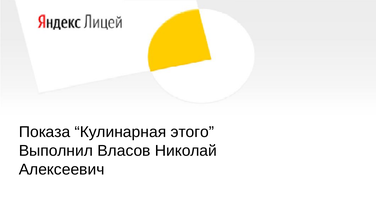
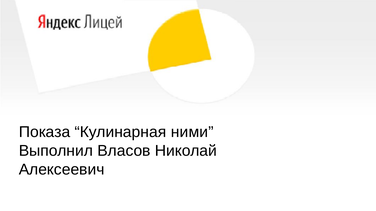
этого: этого -> ними (192, 132)
